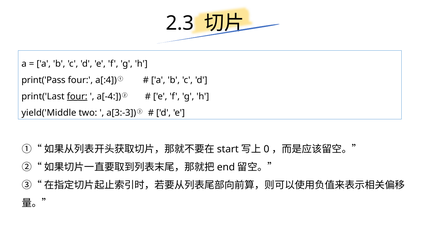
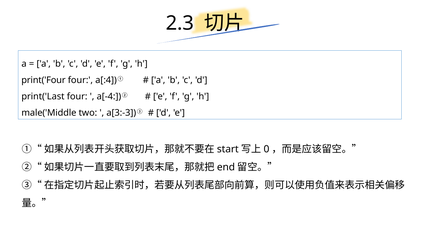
print('Pass: print('Pass -> print('Four (43, 80)
four underline: present -> none (77, 97)
yield('Middle: yield('Middle -> male('Middle (49, 113)
